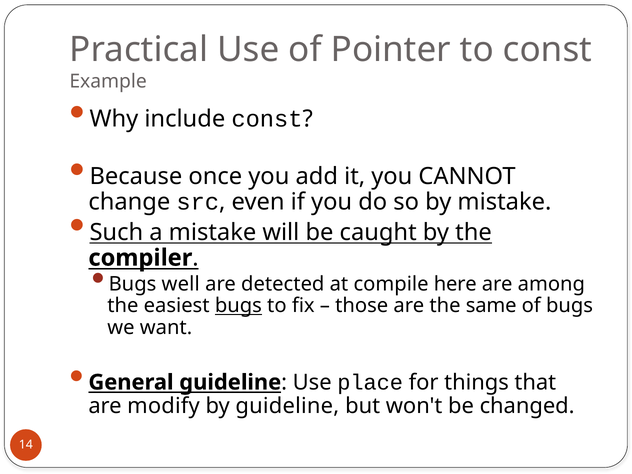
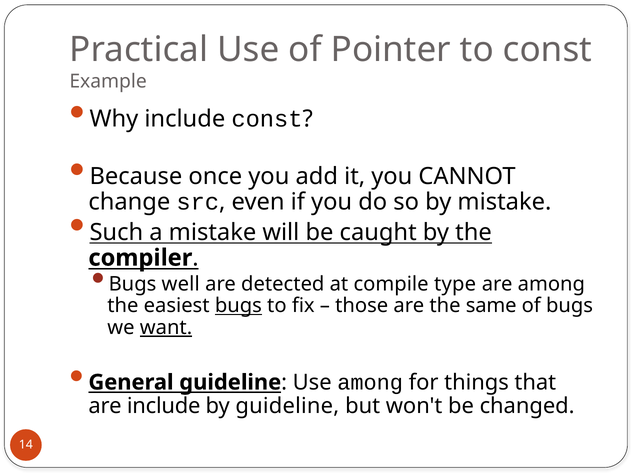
here: here -> type (455, 284)
want underline: none -> present (166, 328)
Use place: place -> among (370, 382)
are modify: modify -> include (164, 406)
